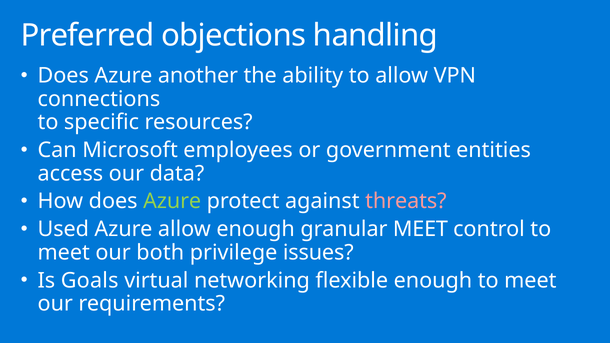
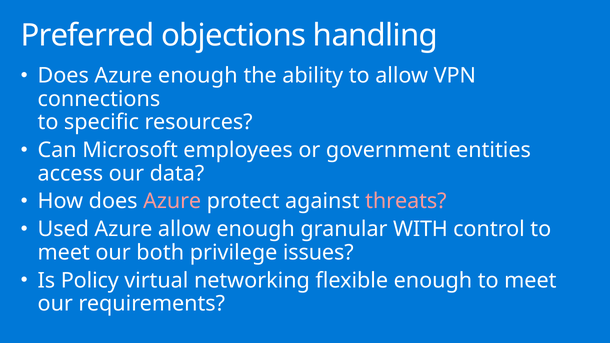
Azure another: another -> enough (198, 76)
Azure colour: light green -> pink (172, 201)
granular MEET: MEET -> WITH (420, 229)
Goals: Goals -> Policy (90, 281)
